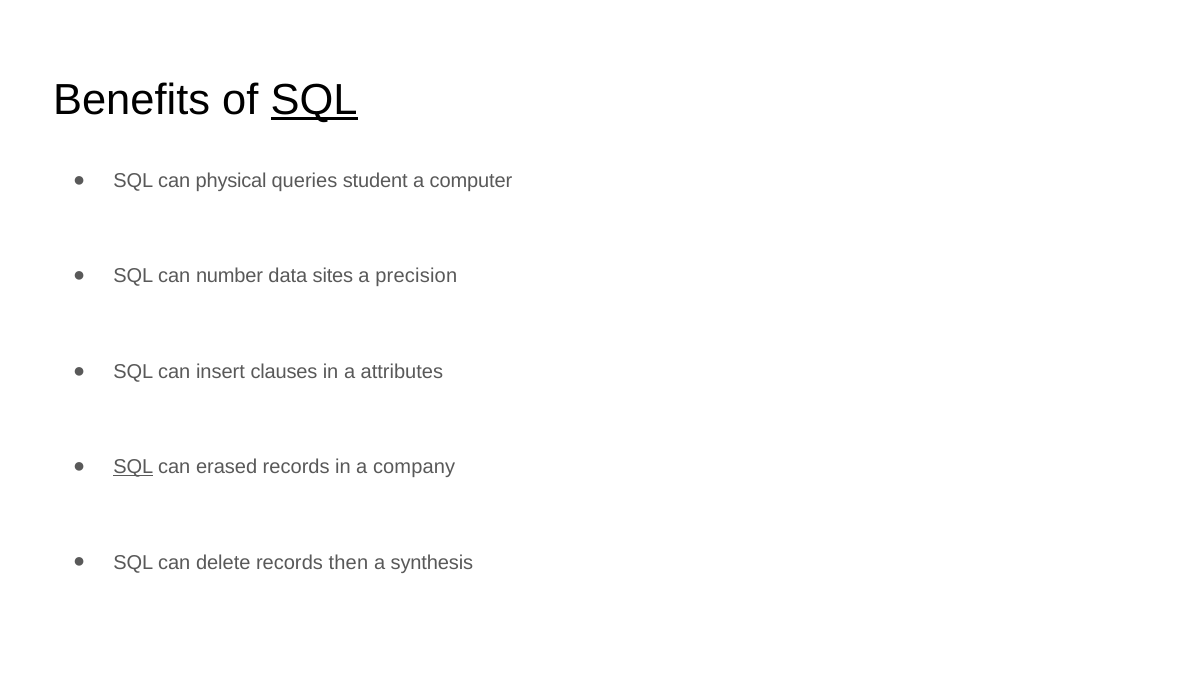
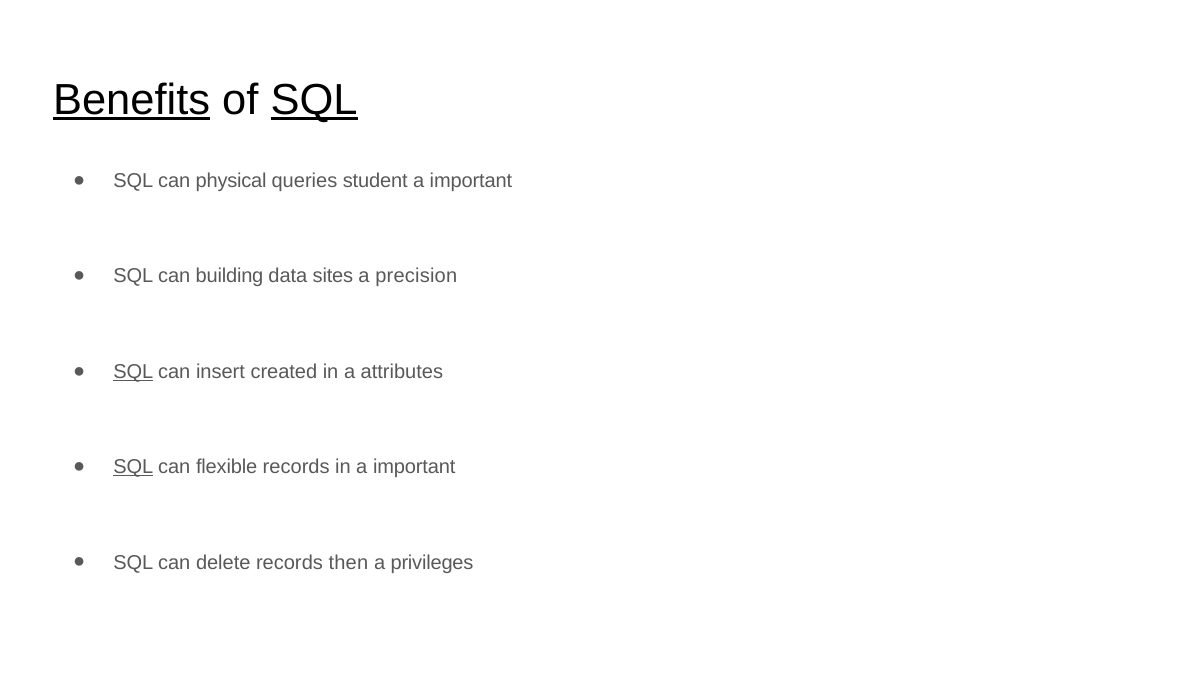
Benefits underline: none -> present (132, 100)
computer: computer -> important (471, 181)
number: number -> building (230, 276)
SQL underline: none -> present (133, 372)
clauses: clauses -> created (284, 372)
erased: erased -> flexible (227, 467)
in a company: company -> important (414, 467)
synthesis: synthesis -> privileges (432, 563)
